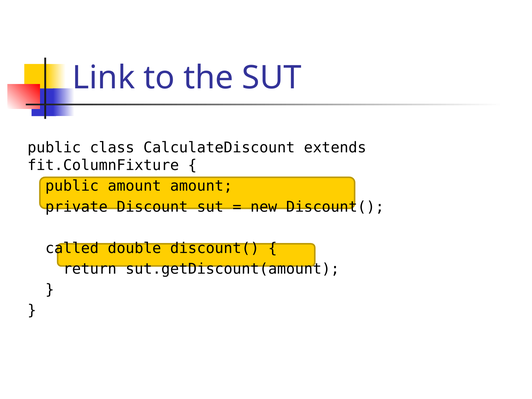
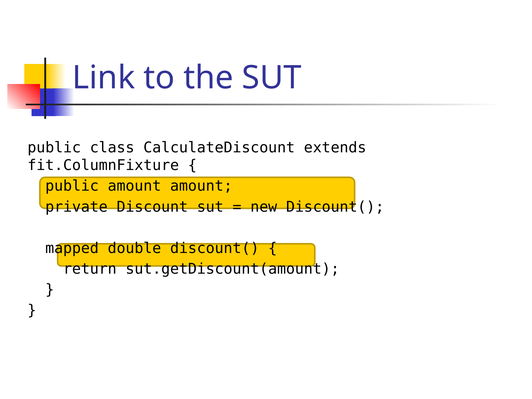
called: called -> mapped (72, 248)
